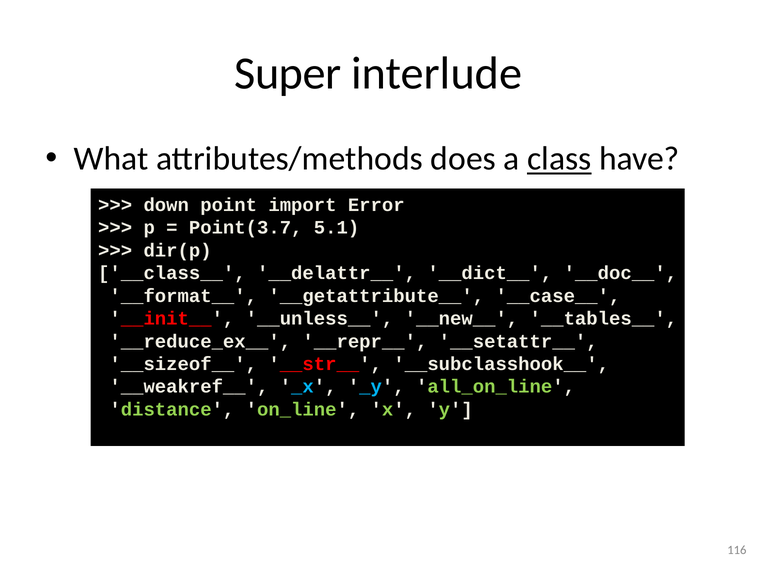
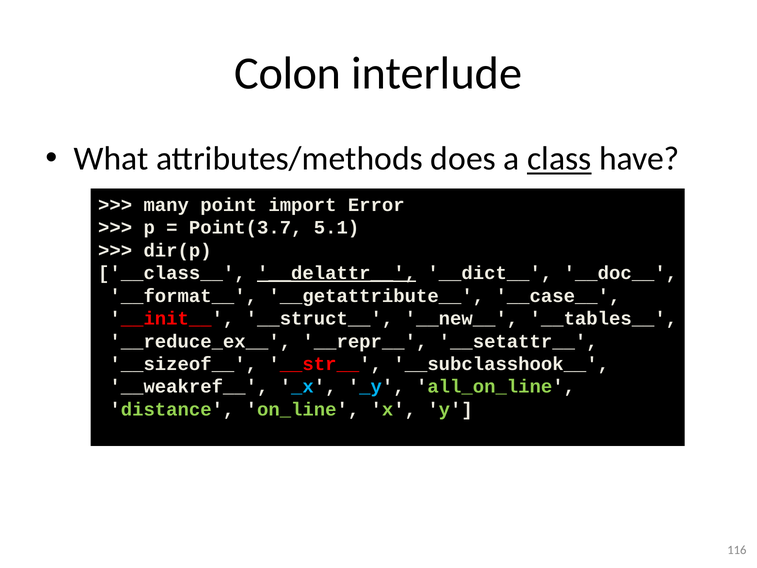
Super: Super -> Colon (288, 73)
down: down -> many (166, 205)
__delattr__ underline: none -> present (337, 273)
__unless__: __unless__ -> __struct__ (320, 318)
